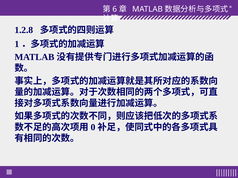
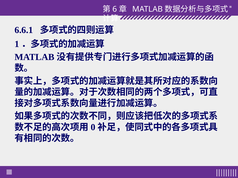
1.2.8: 1.2.8 -> 6.6.1 (24, 30)
